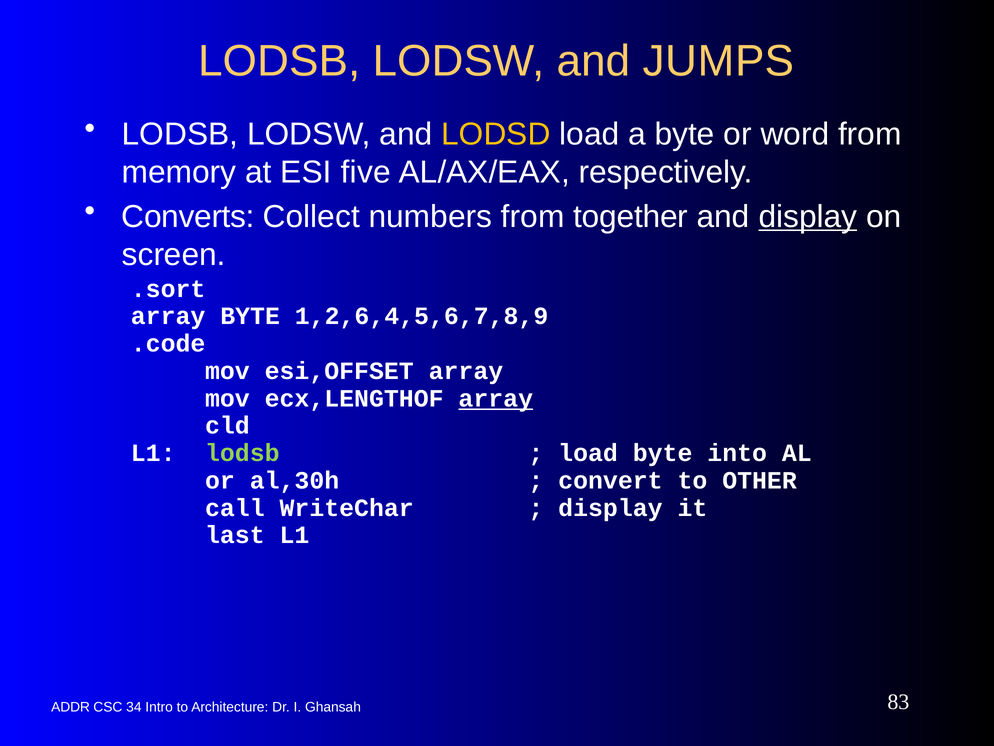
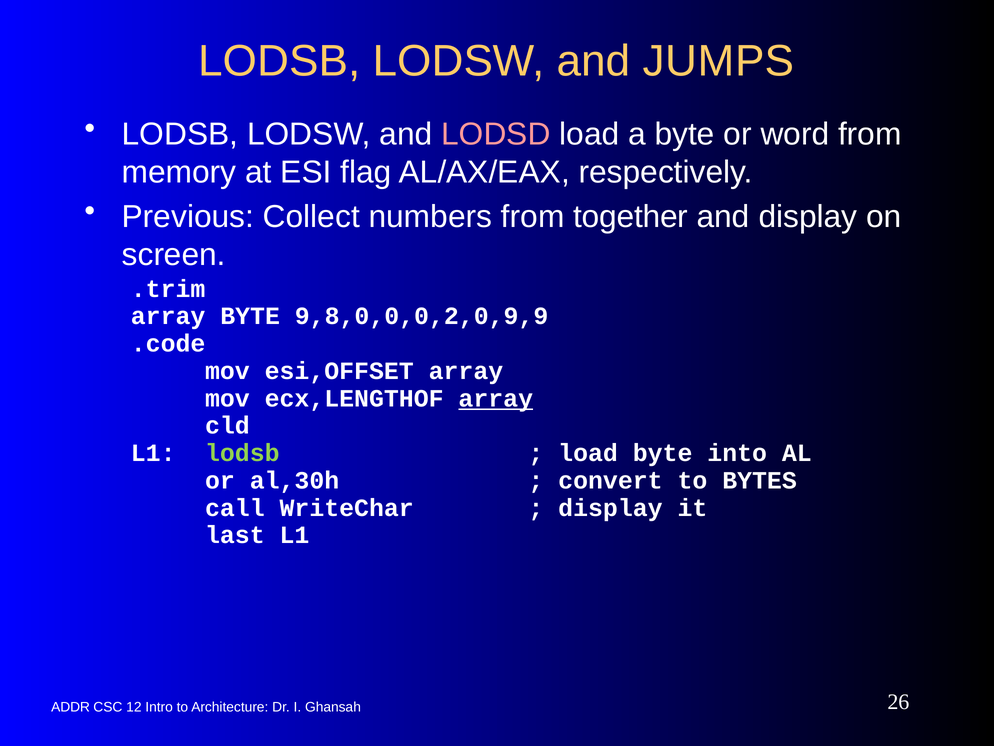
LODSD colour: yellow -> pink (496, 134)
five: five -> flag (366, 172)
Converts: Converts -> Previous (188, 216)
display underline: present -> none (808, 216)
.sort: .sort -> .trim (168, 289)
1,2,6,4,5,6,7,8,9: 1,2,6,4,5,6,7,8,9 -> 9,8,0,0,0,2,0,9,9 (422, 316)
OTHER: OTHER -> BYTES (760, 480)
34: 34 -> 12 (134, 707)
83: 83 -> 26 (898, 701)
